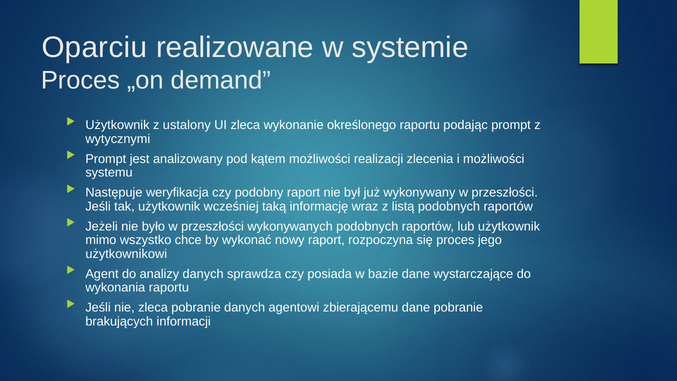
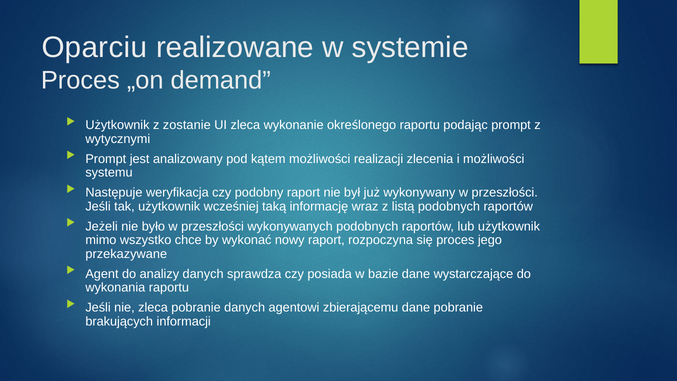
ustalony: ustalony -> zostanie (187, 125)
użytkownikowi: użytkownikowi -> przekazywane (126, 254)
